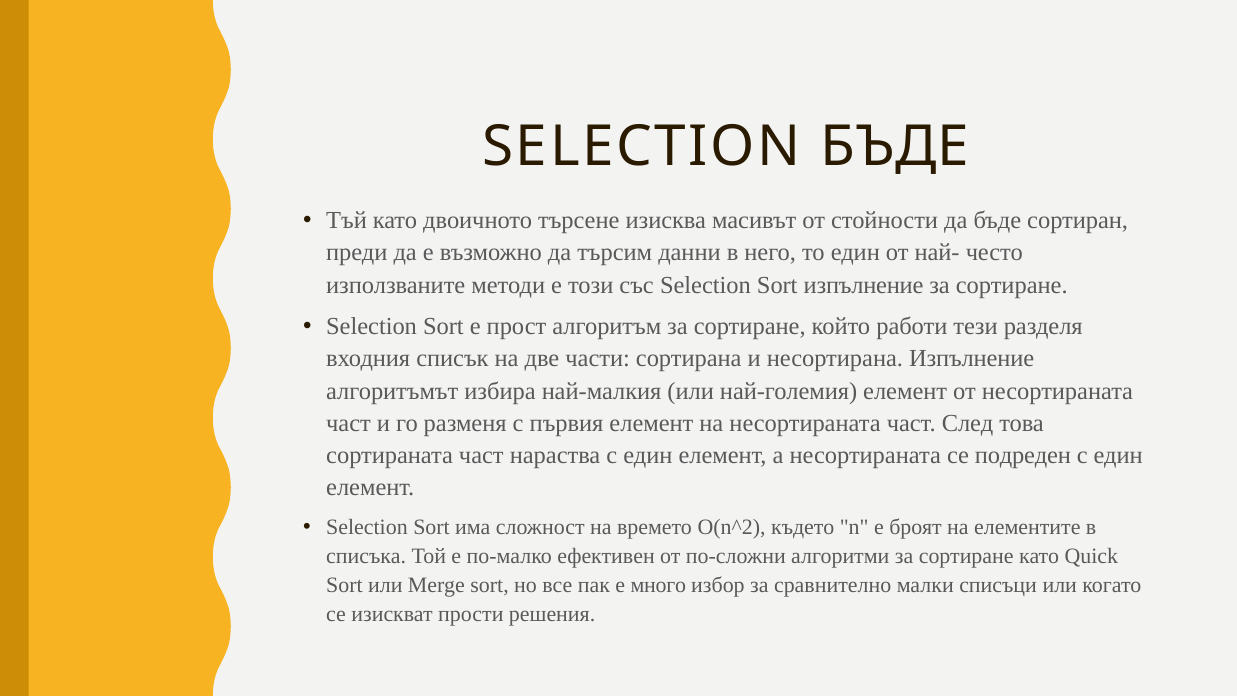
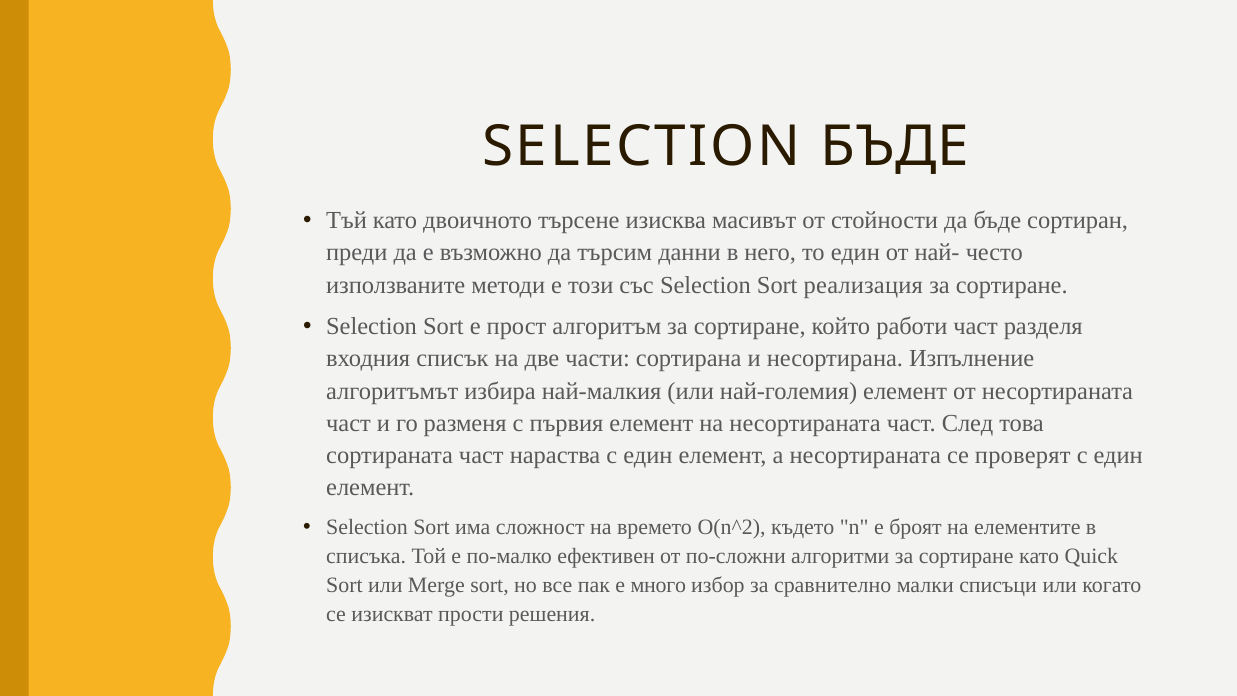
Sort изпълнение: изпълнение -> реализация (863, 285)
работи тези: тези -> част (976, 326)
подреден: подреден -> проверят (1023, 455)
